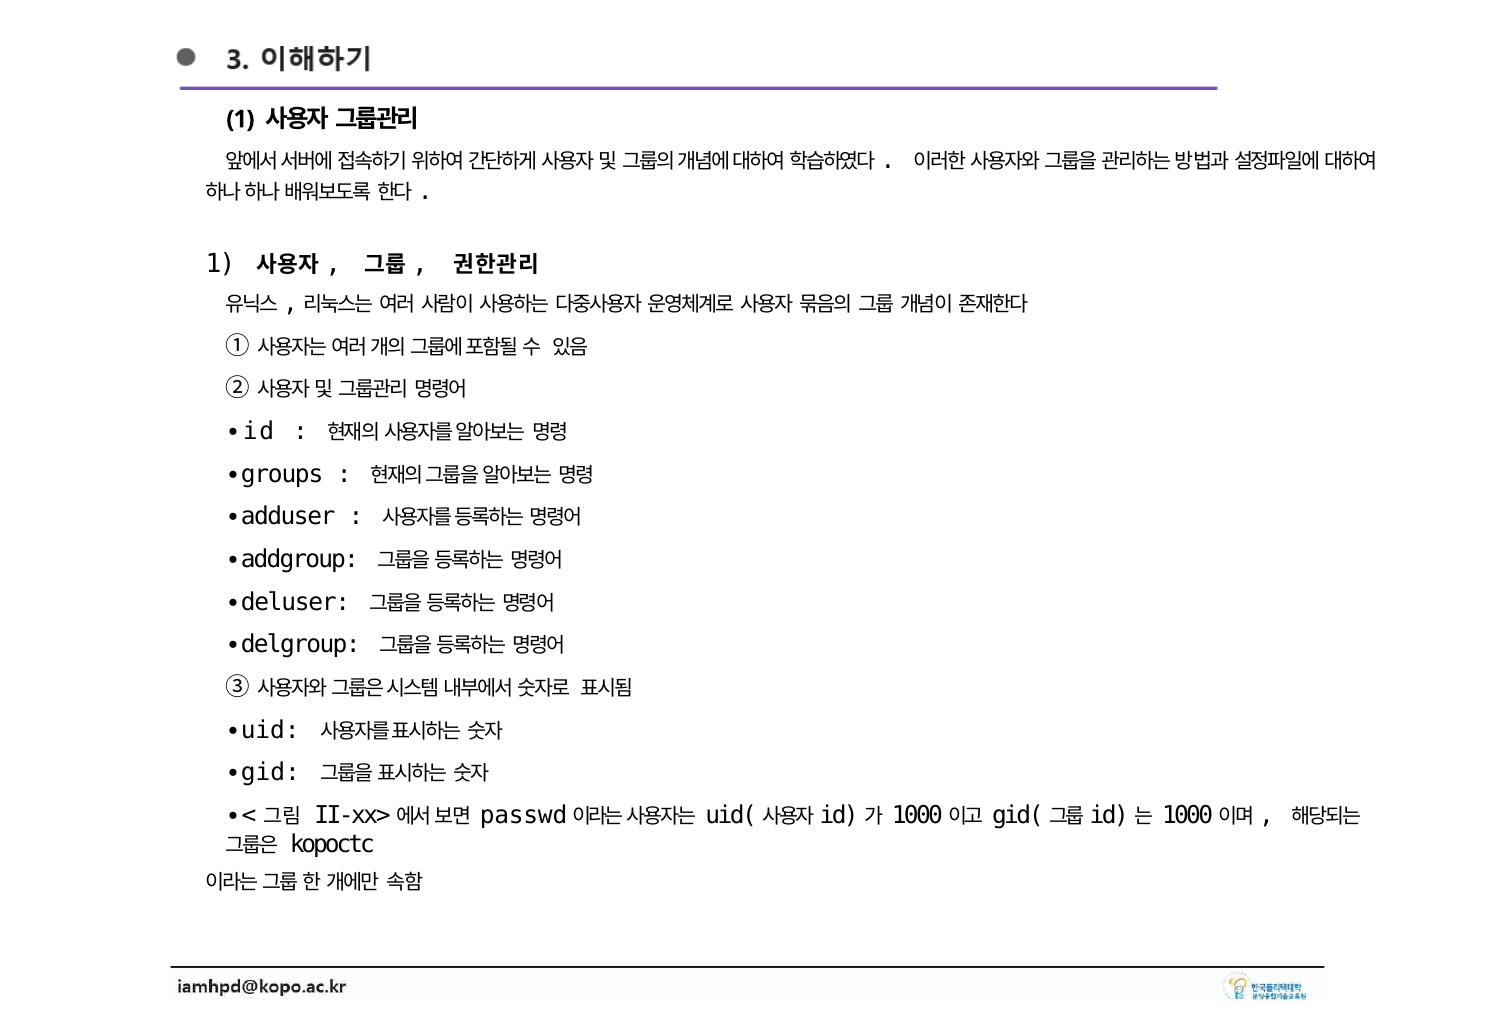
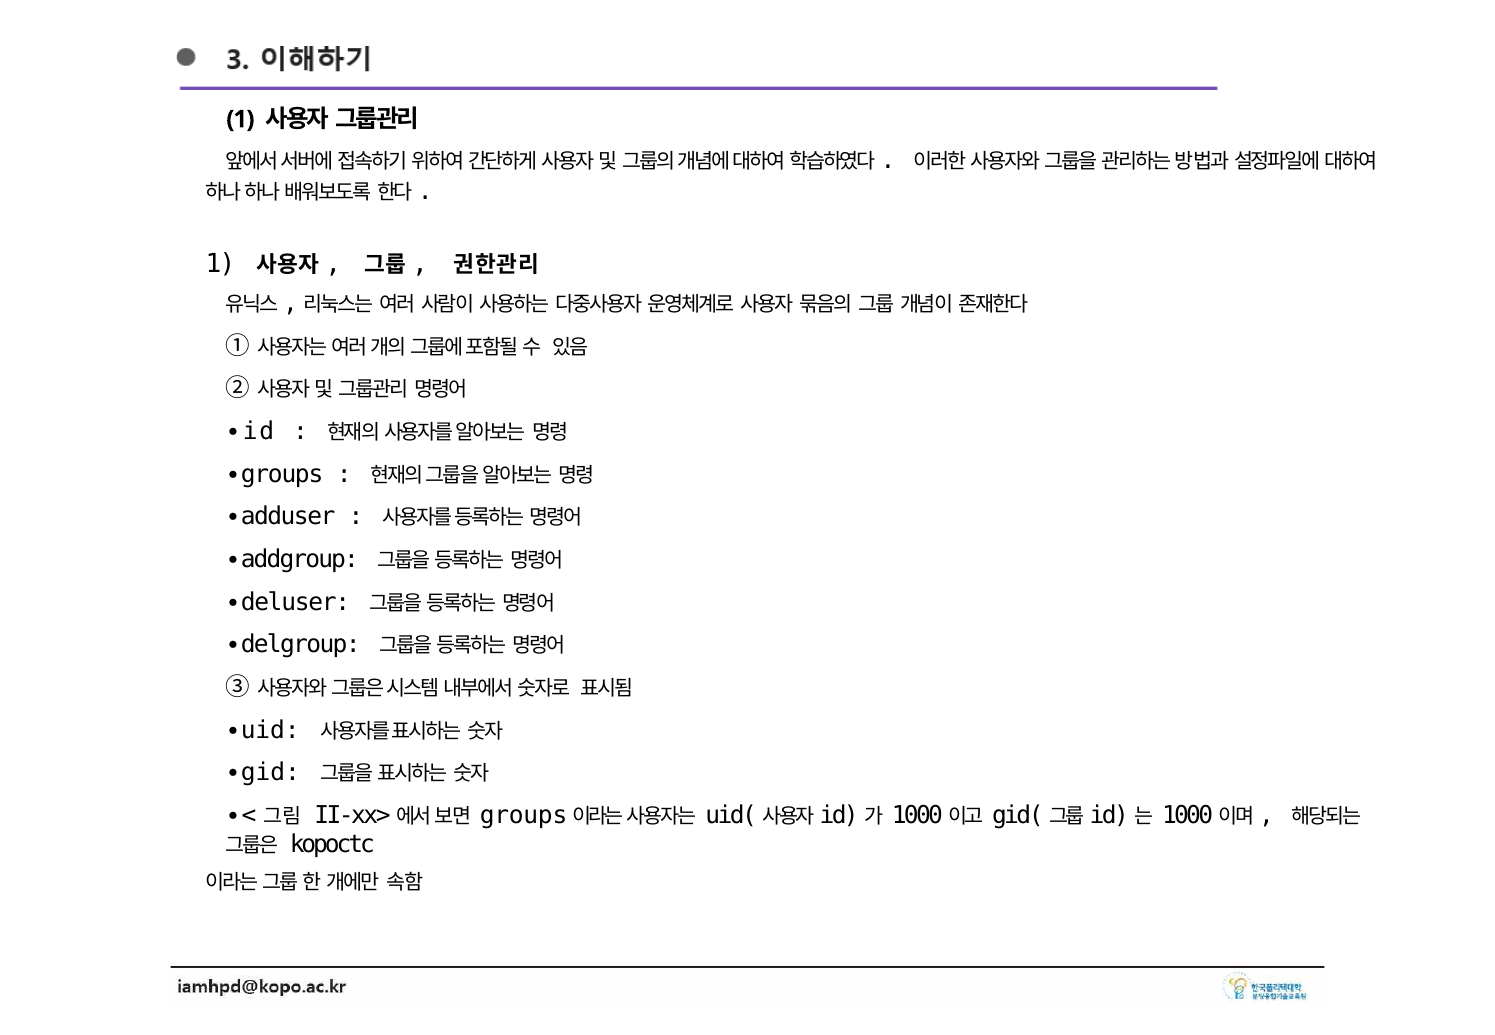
passwd: passwd -> groups (524, 815)
